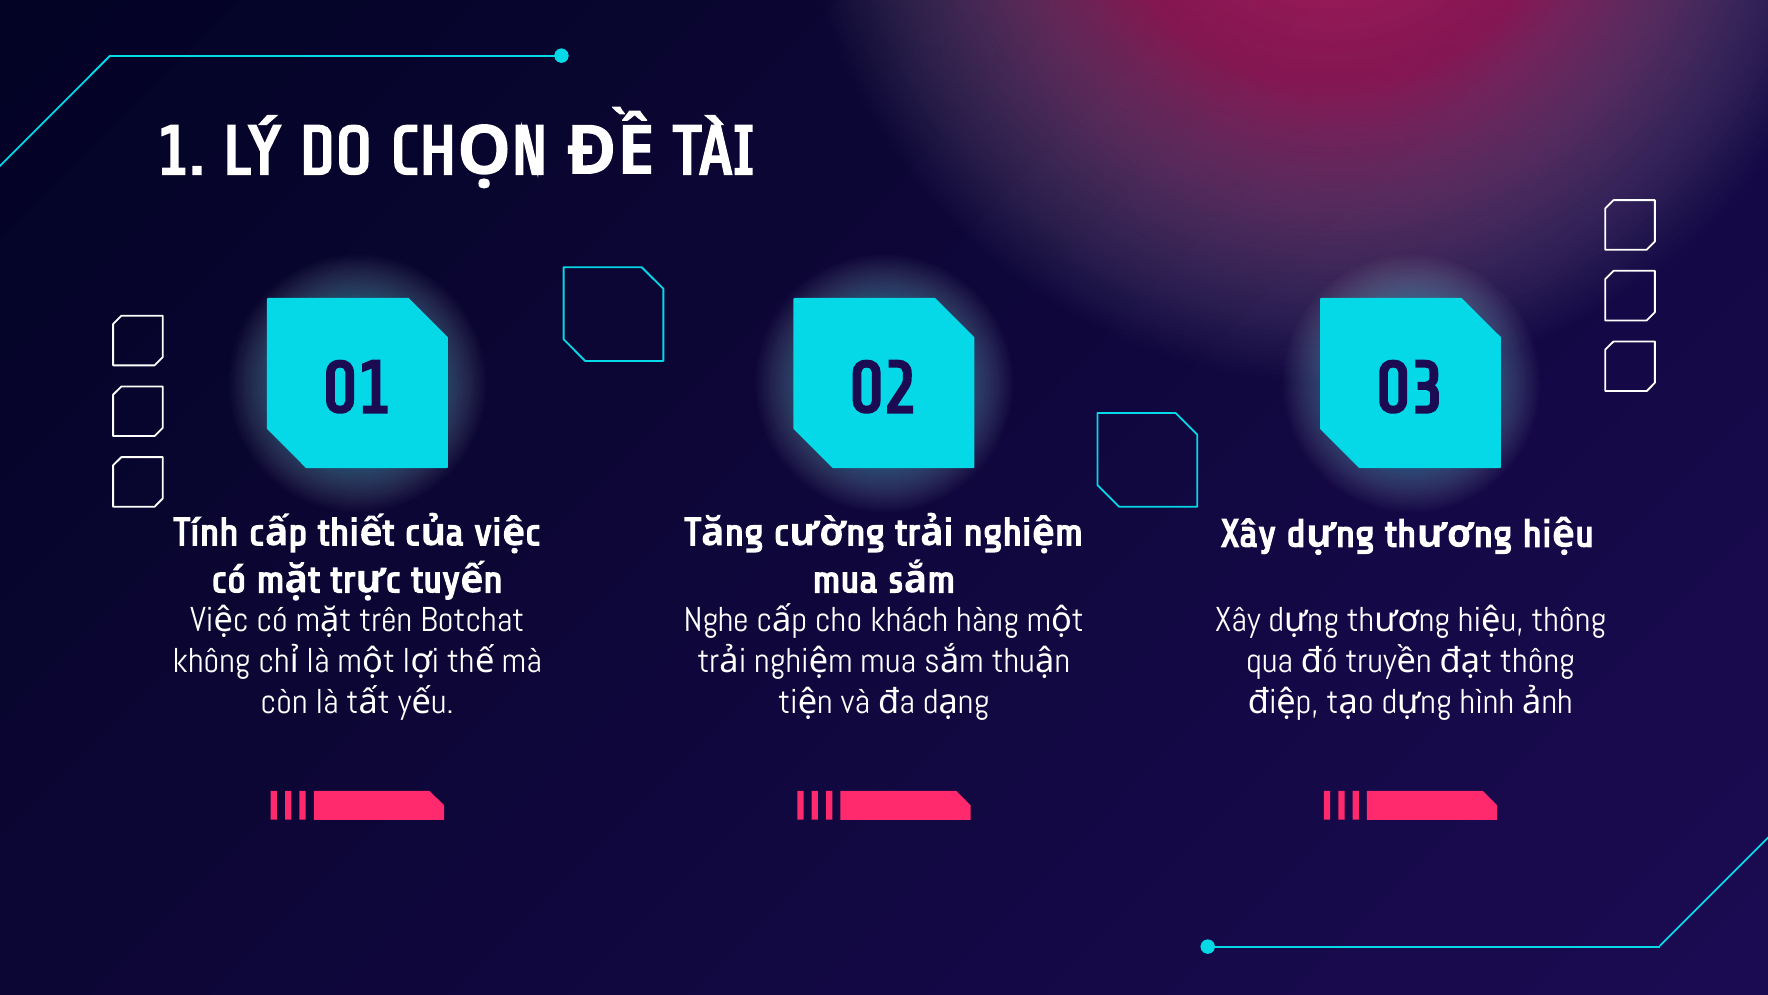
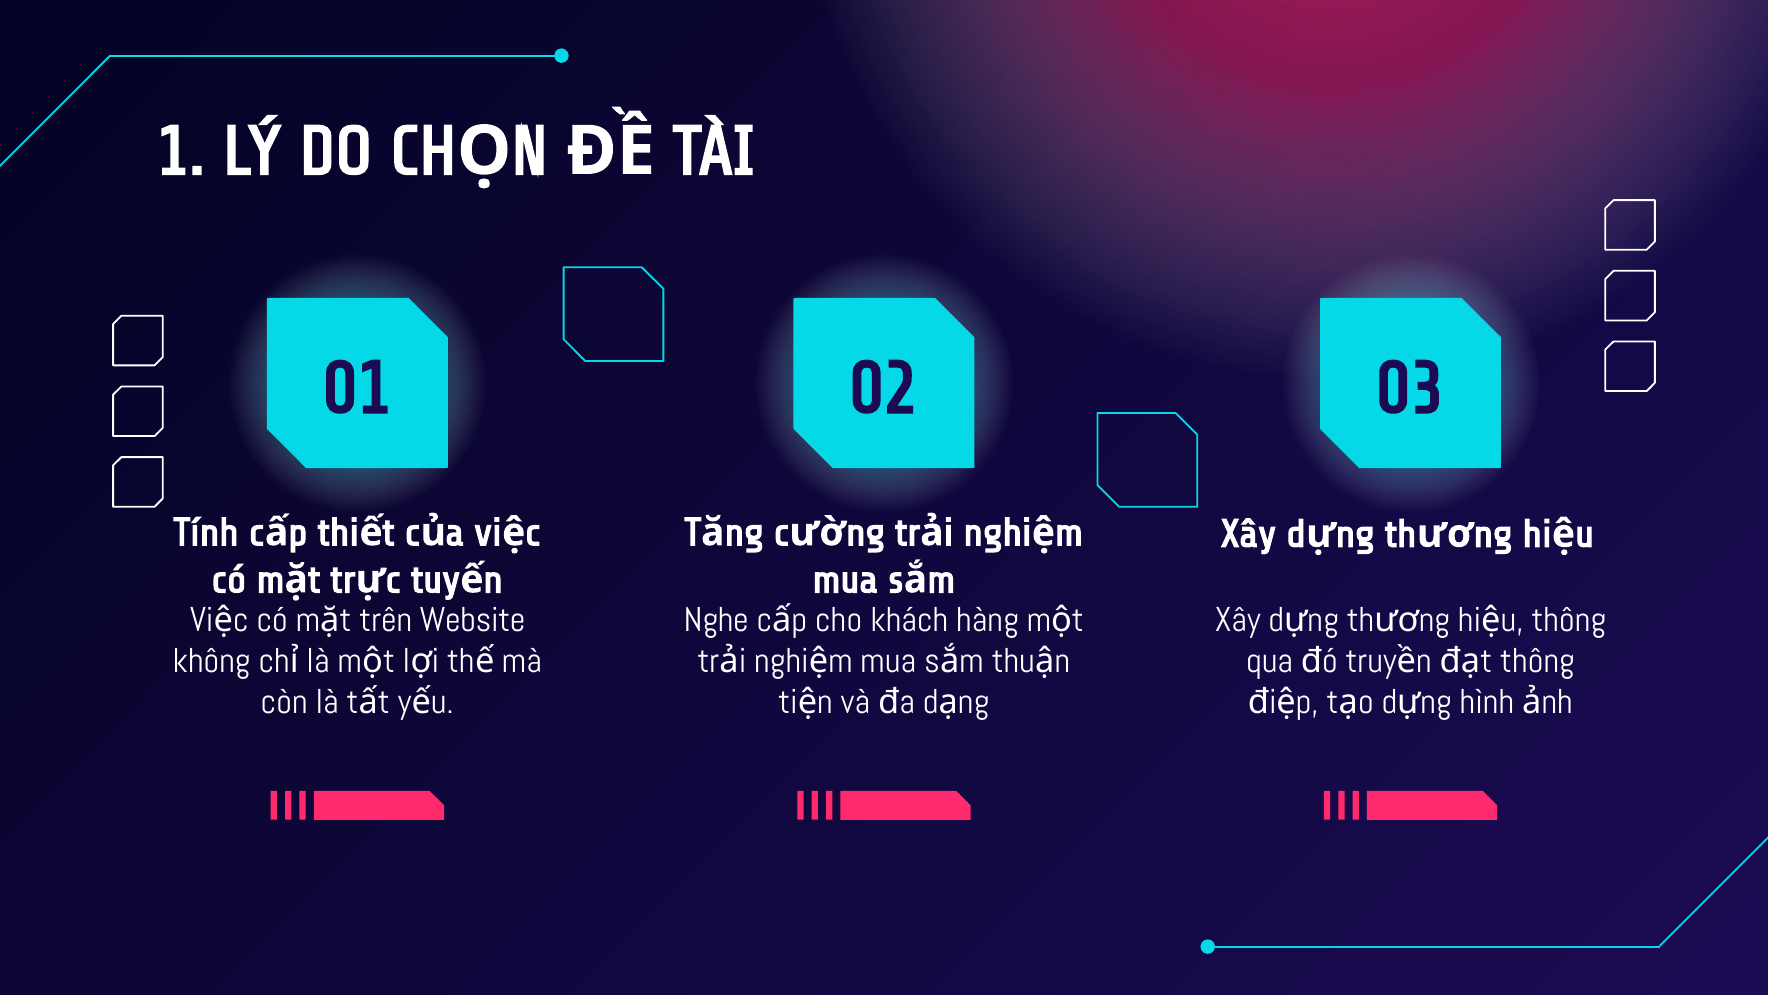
Botchat: Botchat -> Website (473, 619)
